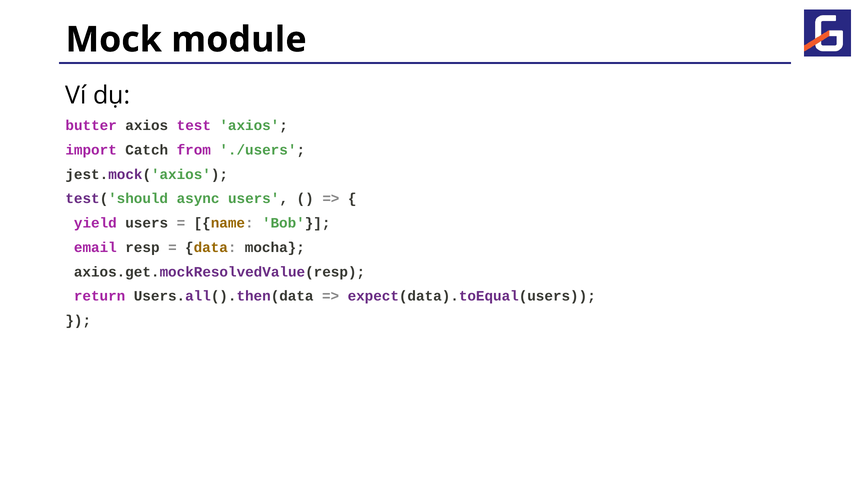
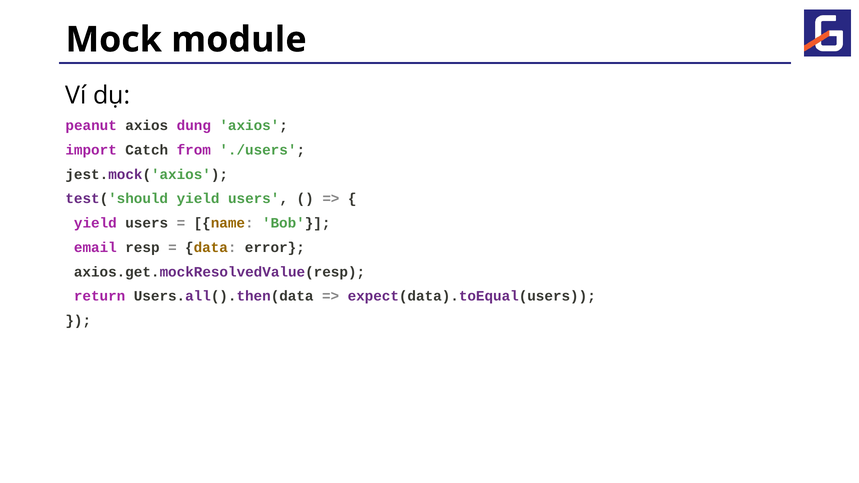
butter: butter -> peanut (91, 126)
test: test -> dung (194, 126)
test('should async: async -> yield (198, 199)
mocha: mocha -> error (275, 248)
